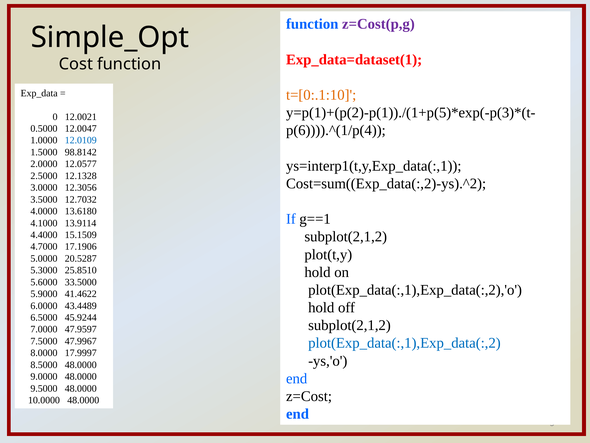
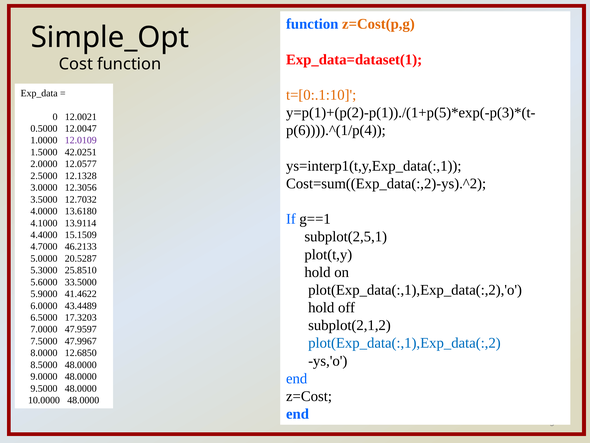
z=Cost(p,g colour: purple -> orange (378, 24)
12.0109 colour: blue -> purple (81, 140)
98.8142: 98.8142 -> 42.0251 (81, 152)
subplot(2,1,2: subplot(2,1,2 -> subplot(2,5,1 (346, 236)
17.1906: 17.1906 -> 46.2133 (81, 246)
45.9244: 45.9244 -> 17.3203 (81, 317)
17.9997: 17.9997 -> 12.6850 (81, 353)
